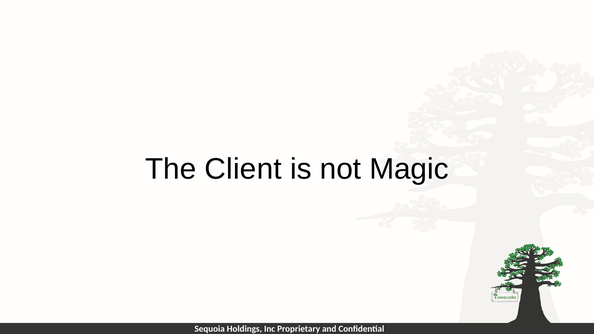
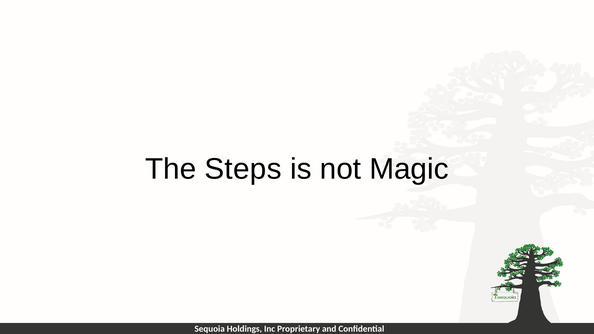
Client: Client -> Steps (243, 169)
